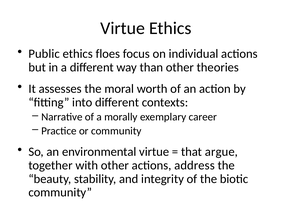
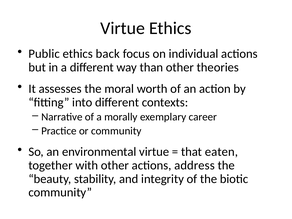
floes: floes -> back (108, 54)
argue: argue -> eaten (221, 152)
